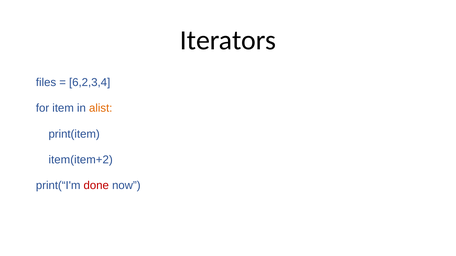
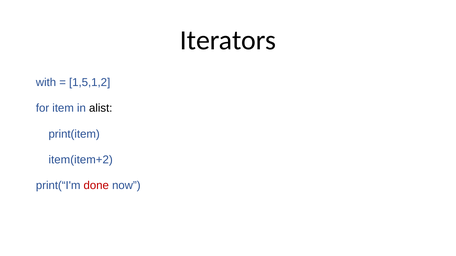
files: files -> with (46, 83)
6,2,3,4: 6,2,3,4 -> 1,5,1,2 (90, 83)
alist colour: orange -> black (101, 108)
